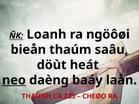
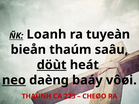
ngöôøi: ngöôøi -> tuyeàn (108, 34)
döùt underline: none -> present (52, 65)
laån: laån -> vôøi (121, 80)
